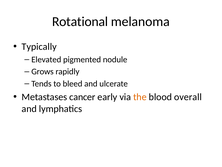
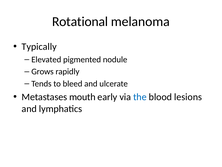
cancer: cancer -> mouth (82, 97)
the colour: orange -> blue (140, 97)
overall: overall -> lesions (188, 97)
